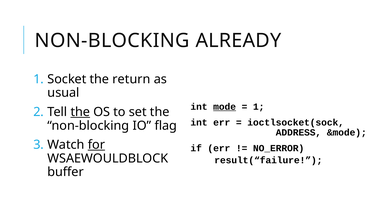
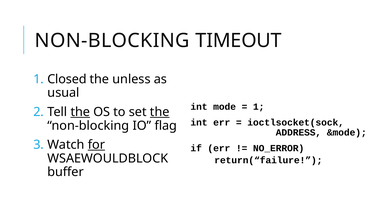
ALREADY: ALREADY -> TIMEOUT (239, 41)
Socket: Socket -> Closed (67, 79)
return: return -> unless (131, 79)
mode underline: present -> none (225, 107)
the underline: none -> present (160, 112)
result(“failure: result(“failure -> return(“failure (268, 160)
